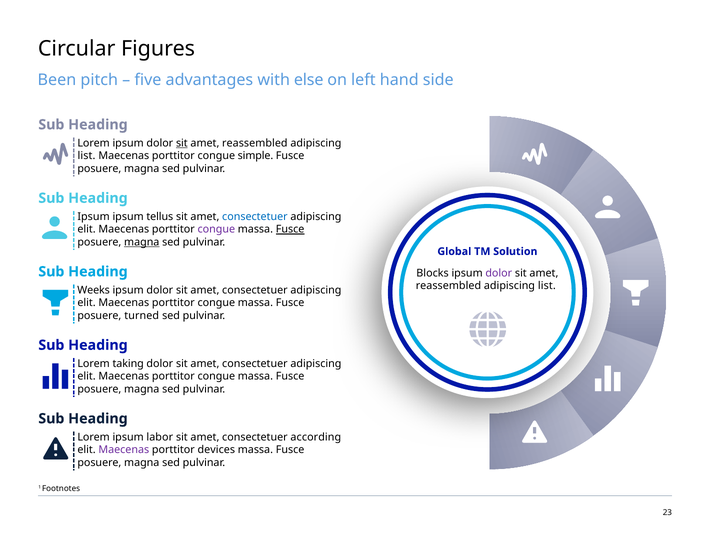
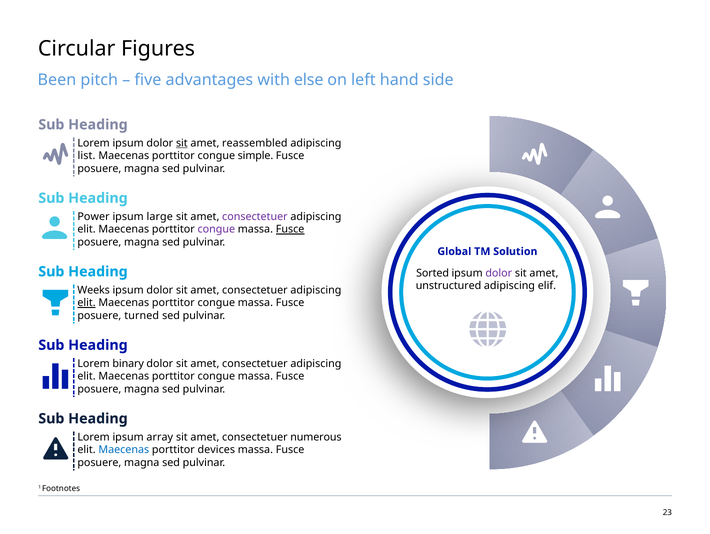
Ipsum: Ipsum -> Power (94, 217)
tellus: tellus -> large (160, 217)
consectetuer colour: blue -> purple (255, 217)
magna underline: present -> none (142, 242)
Blocks: Blocks -> Sorted (433, 273)
reassembled: reassembled -> unstructured (449, 286)
list: list -> elif (547, 286)
elit underline: none -> present (87, 303)
taking: taking -> binary (128, 364)
labor: labor -> array (160, 437)
according: according -> numerous (316, 437)
Maecenas colour: purple -> blue (124, 450)
